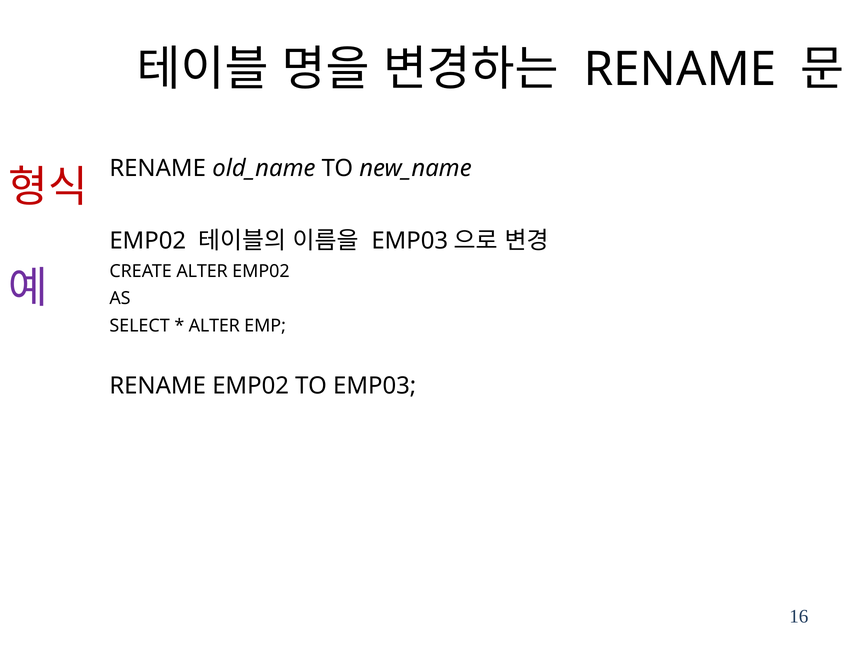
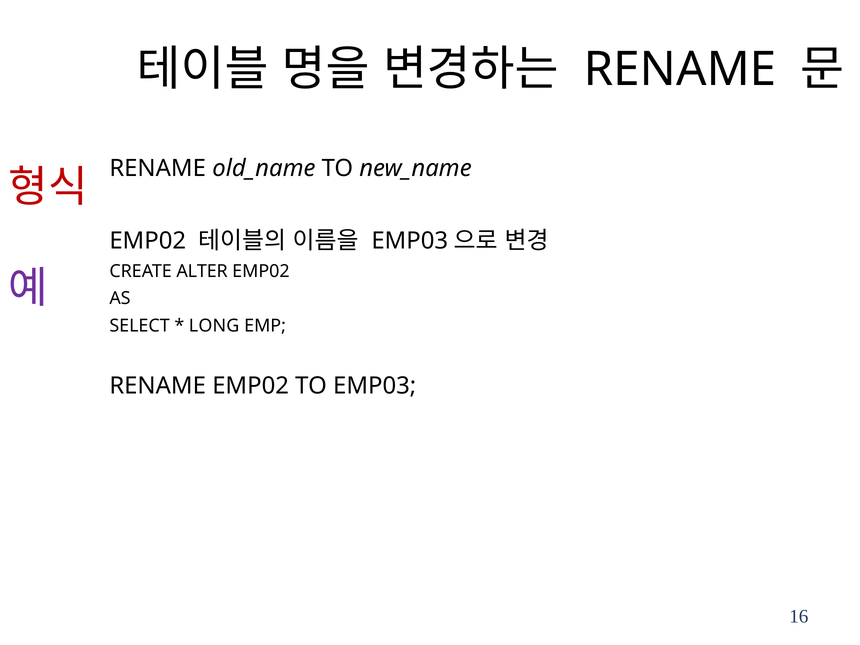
ALTER: ALTER -> LONG (214, 326)
